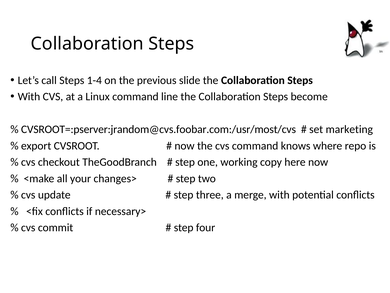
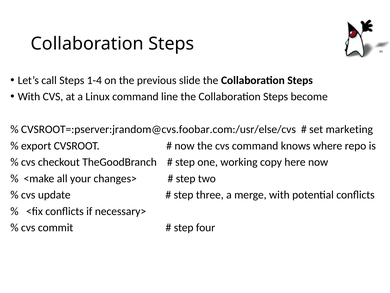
CVSROOT=:pserver:jrandom@cvs.foobar.com:/usr/most/cvs: CVSROOT=:pserver:jrandom@cvs.foobar.com:/usr/most/cvs -> CVSROOT=:pserver:jrandom@cvs.foobar.com:/usr/else/cvs (158, 129)
